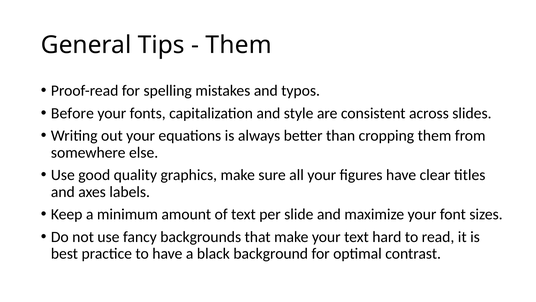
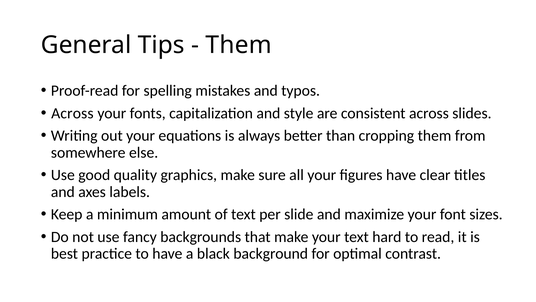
Before: Before -> Across (72, 113)
